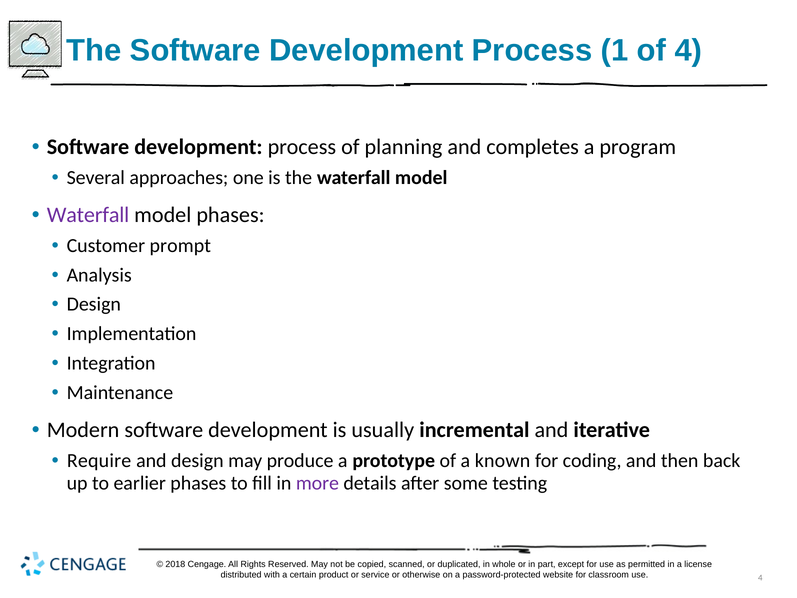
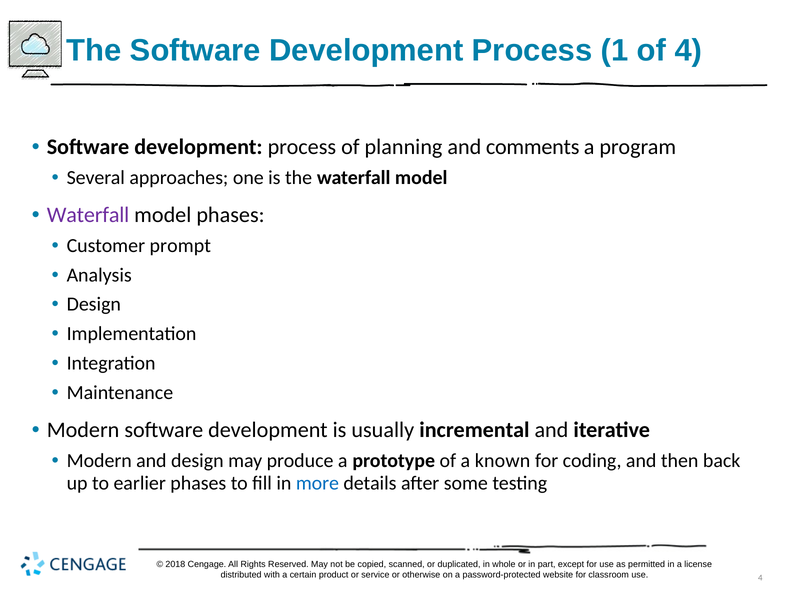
completes: completes -> comments (533, 147)
Require: Require -> Modern (99, 460)
more colour: purple -> blue (317, 483)
